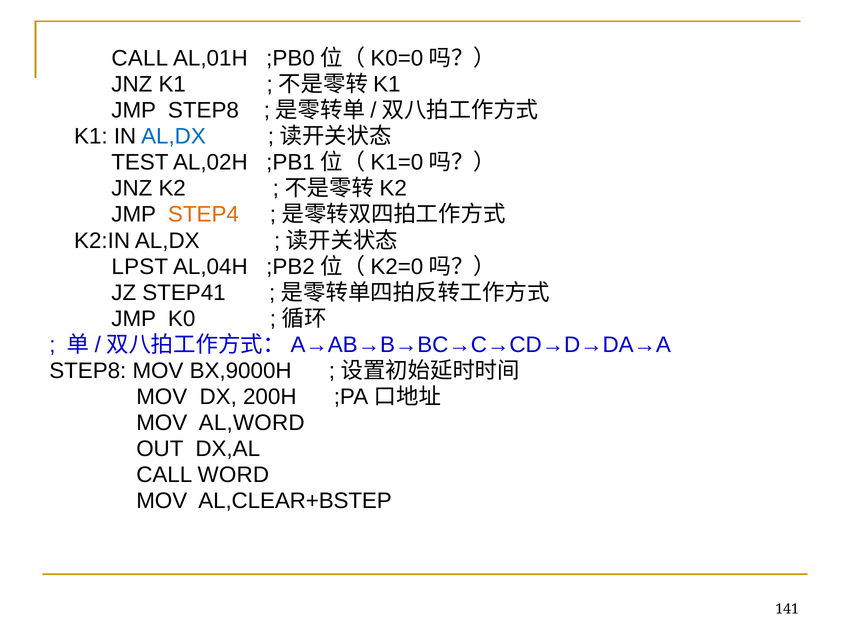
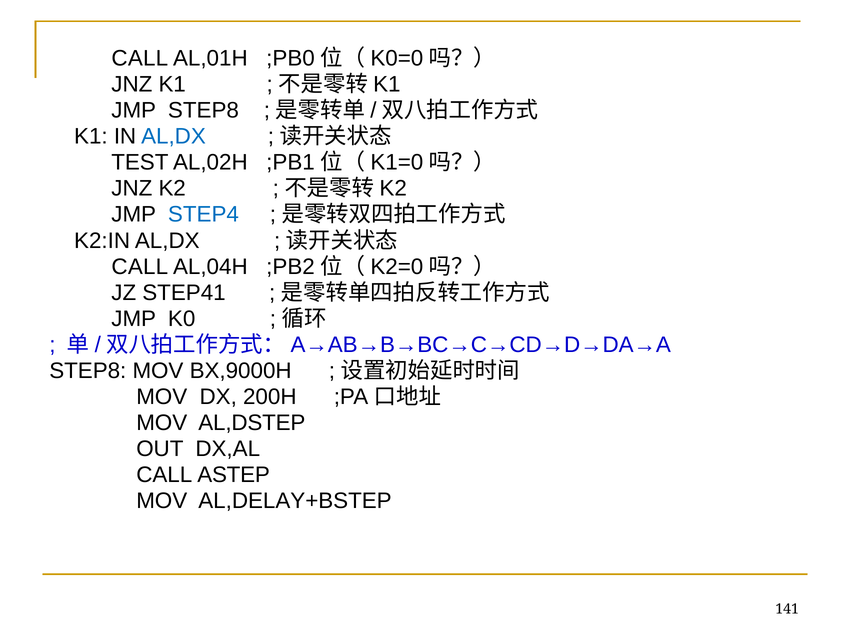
STEP4 colour: orange -> blue (203, 214)
LPST: LPST -> CALL (140, 266)
AL,WORD: AL,WORD -> AL,DSTEP (252, 422)
WORD: WORD -> ASTEP (234, 474)
AL,CLEAR+BSTEP: AL,CLEAR+BSTEP -> AL,DELAY+BSTEP (295, 500)
